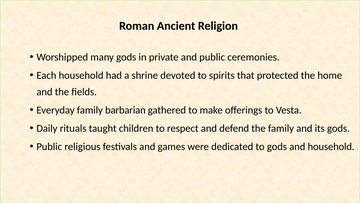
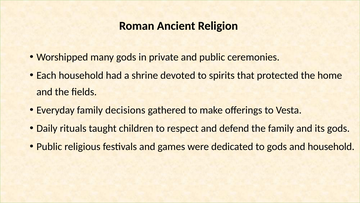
barbarian: barbarian -> decisions (125, 110)
